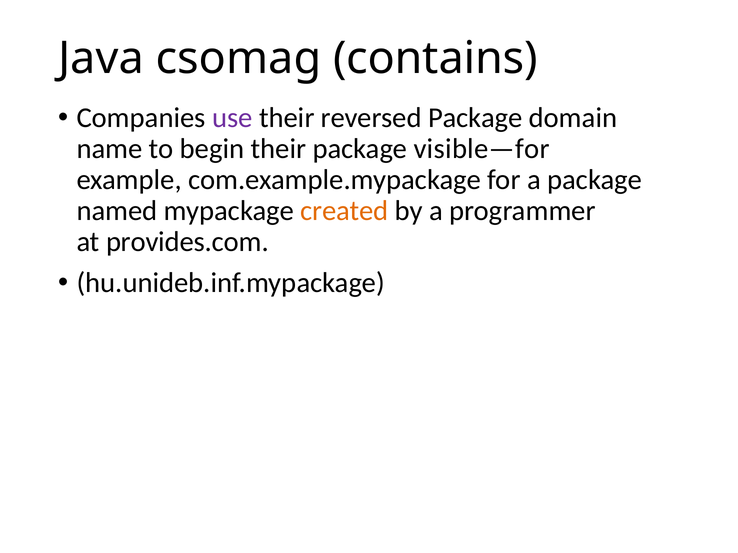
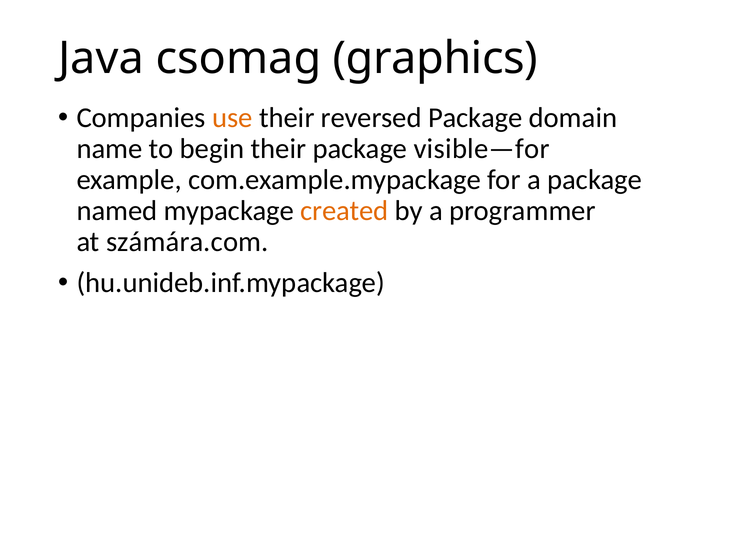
contains: contains -> graphics (435, 59)
use colour: purple -> orange (232, 118)
provides.com: provides.com -> számára.com (187, 242)
